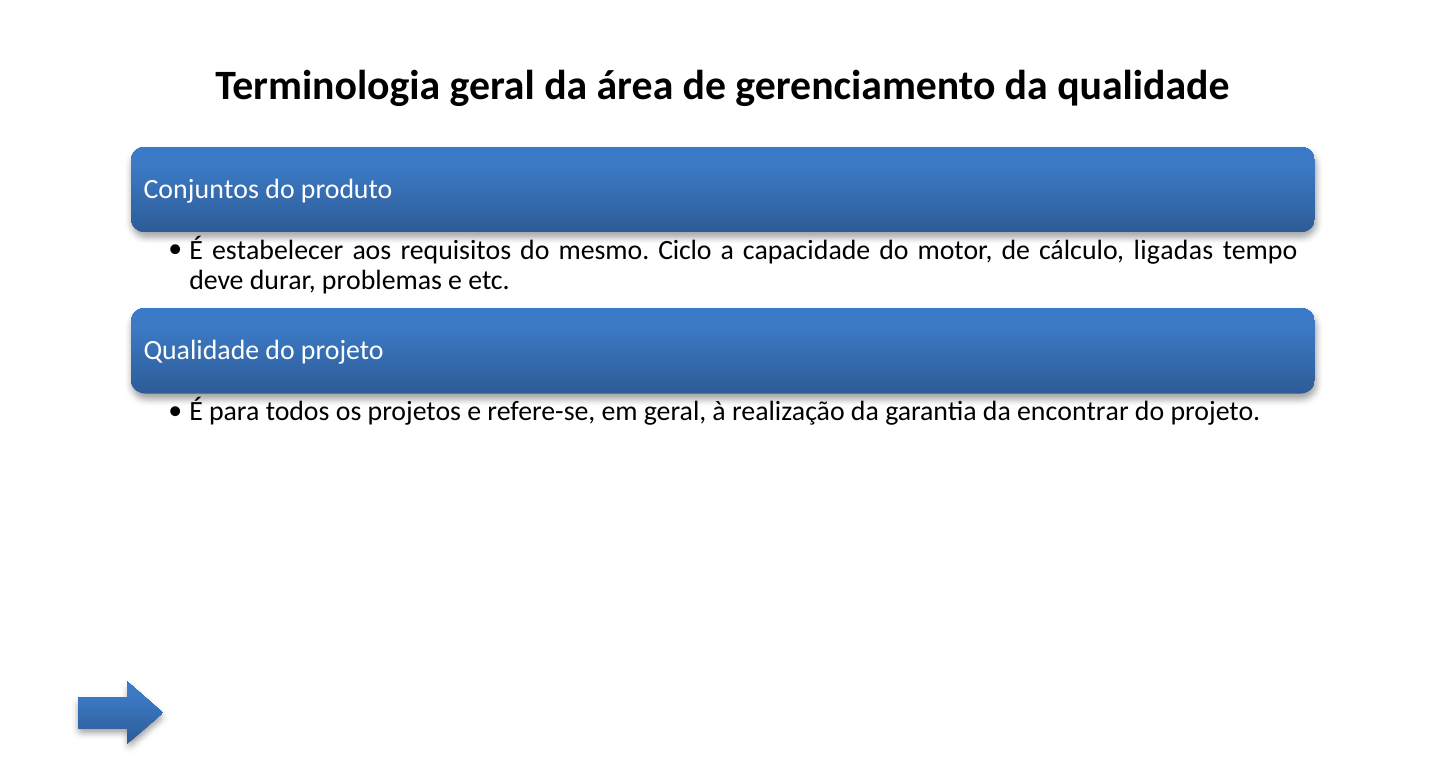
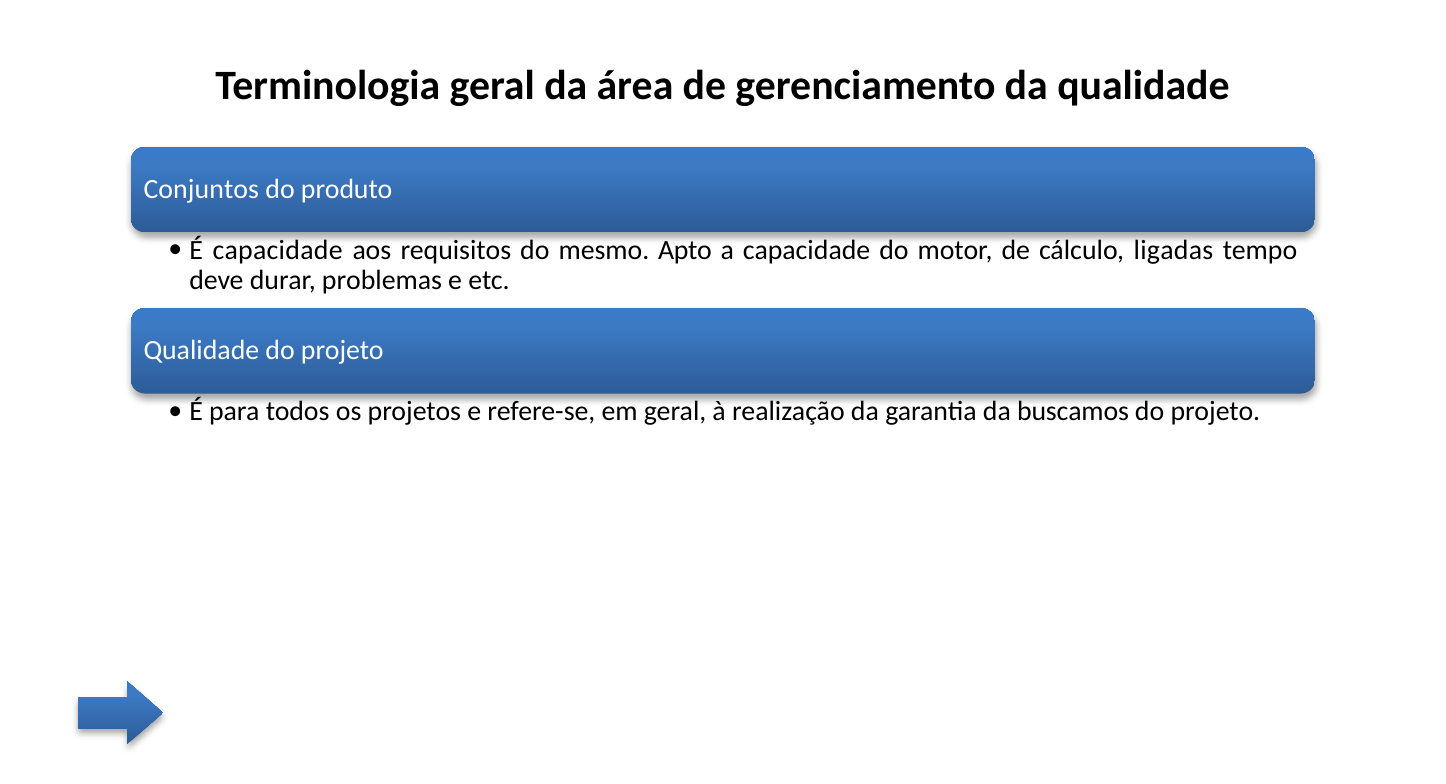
É estabelecer: estabelecer -> capacidade (278, 250)
Ciclo: Ciclo -> Apto (685, 250)
encontrar: encontrar -> buscamos (1073, 411)
